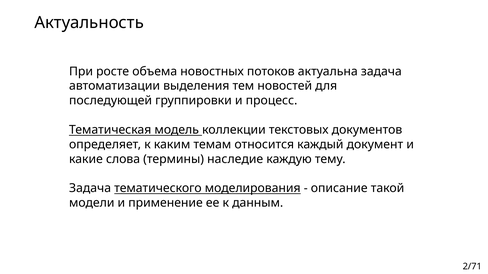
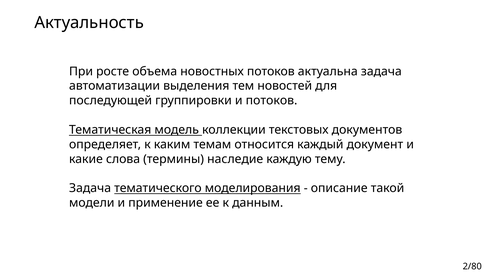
и процесс: процесс -> потоков (272, 101)
2/71: 2/71 -> 2/80 (472, 267)
